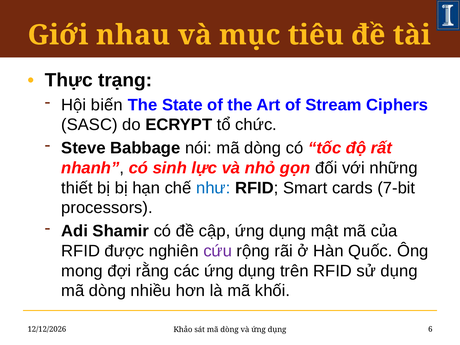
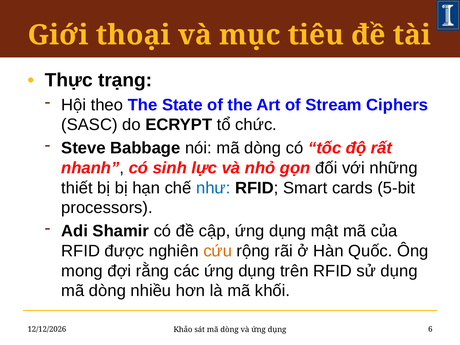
nhau: nhau -> thoại (133, 35)
biến: biến -> theo (107, 105)
7-bit: 7-bit -> 5-bit (396, 188)
cứu colour: purple -> orange (218, 251)
